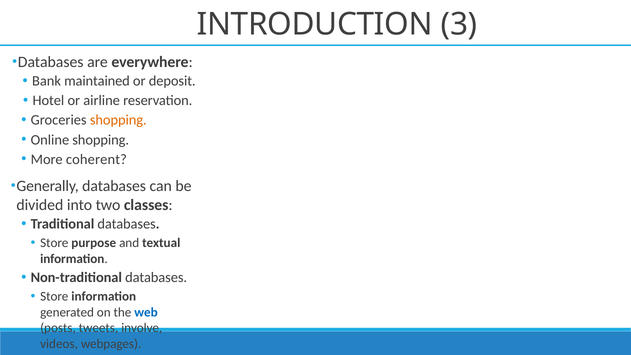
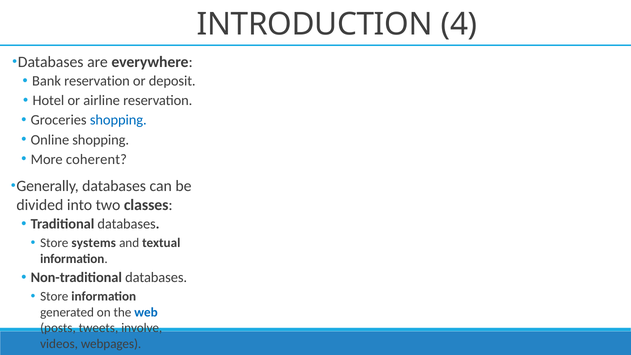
3: 3 -> 4 (459, 24)
Bank maintained: maintained -> reservation (97, 81)
shopping colour: orange -> blue (118, 120)
Store purpose: purpose -> systems (94, 243)
